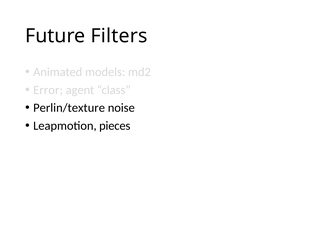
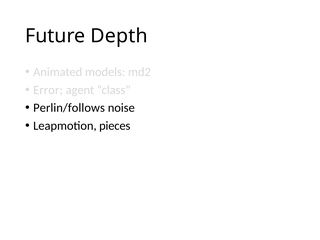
Filters: Filters -> Depth (119, 36)
Perlin/texture: Perlin/texture -> Perlin/follows (69, 108)
